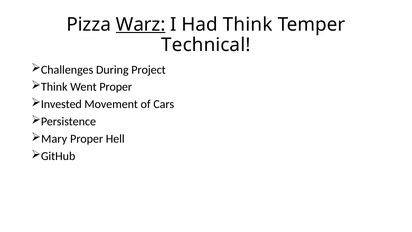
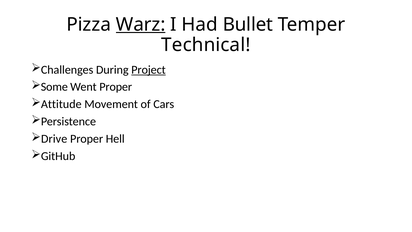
Had Think: Think -> Bullet (248, 24)
Project underline: none -> present (149, 70)
Think: Think -> Some (54, 87)
Invested: Invested -> Attitude (61, 104)
Mary: Mary -> Drive (54, 139)
